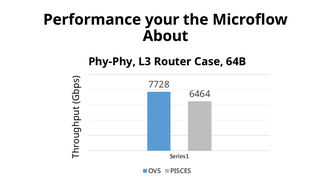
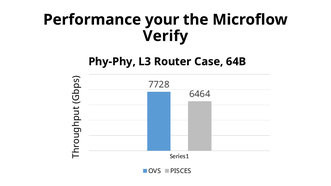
About: About -> Verify (165, 36)
